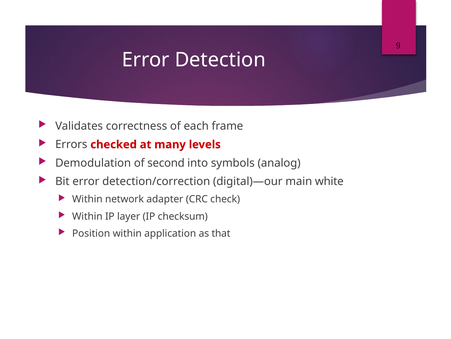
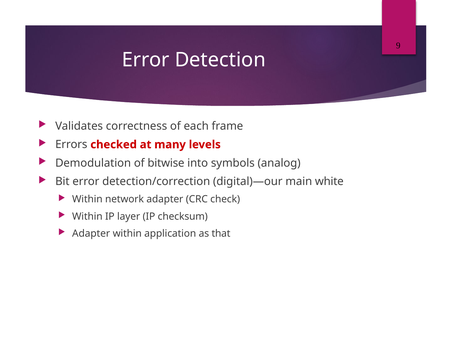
second: second -> bitwise (166, 163)
Position: Position -> Adapter (91, 233)
